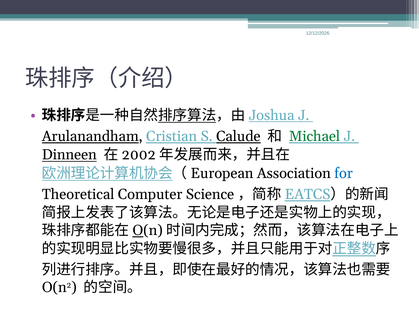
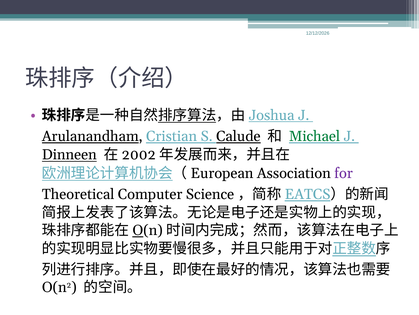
for colour: blue -> purple (344, 173)
